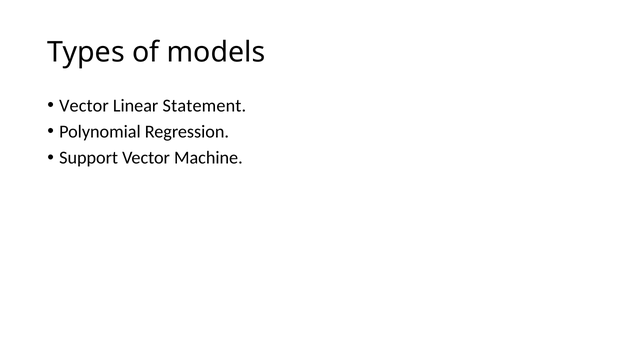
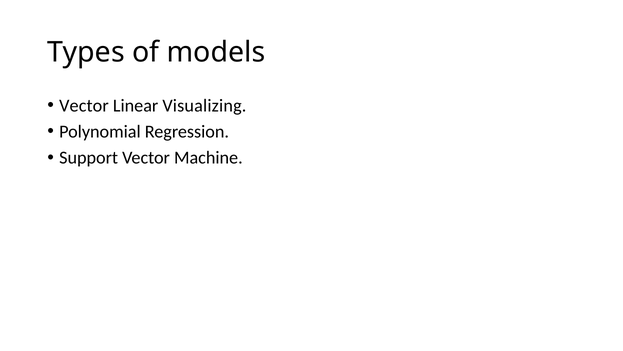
Statement: Statement -> Visualizing (204, 105)
